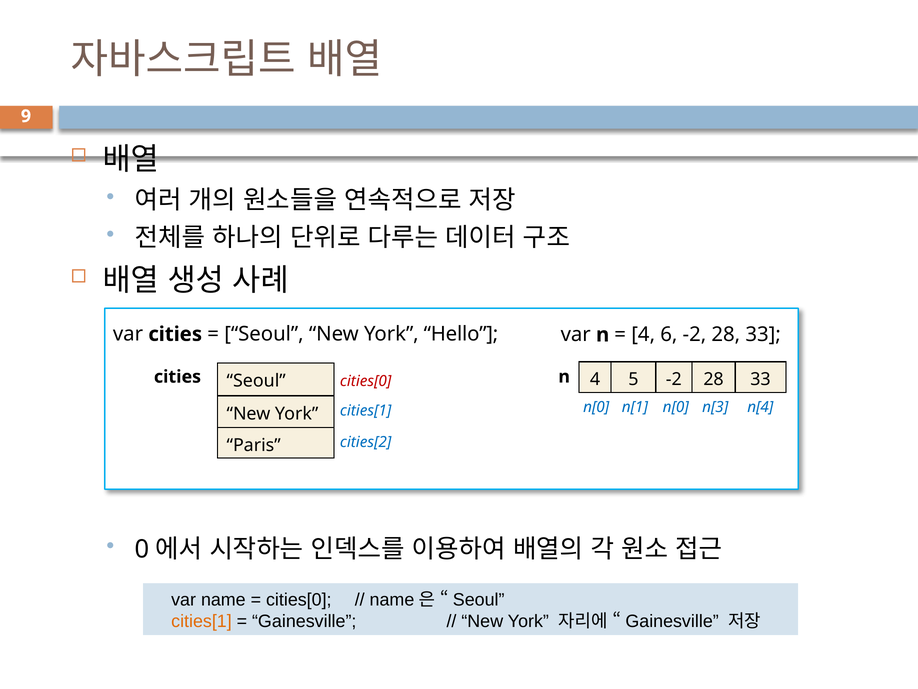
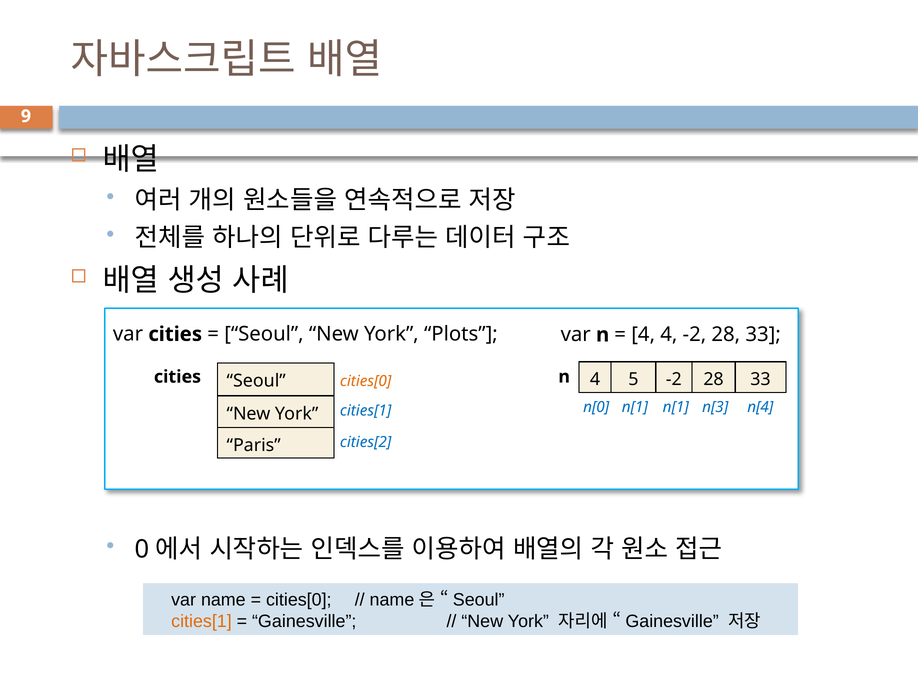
Hello: Hello -> Plots (461, 334)
4 6: 6 -> 4 (669, 335)
cities[0 colour: red -> orange (366, 381)
n[1 n[0: n[0 -> n[1 (676, 407)
